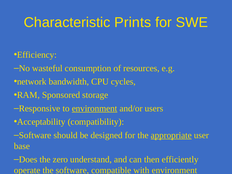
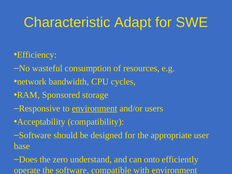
Prints: Prints -> Adapt (133, 22)
appropriate underline: present -> none (171, 135)
then: then -> onto (152, 159)
